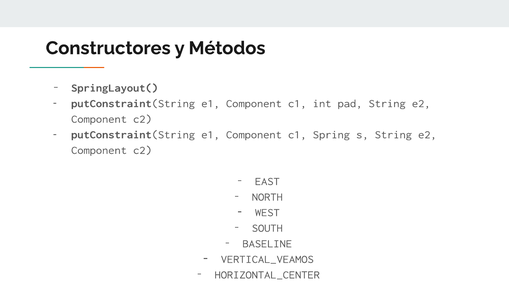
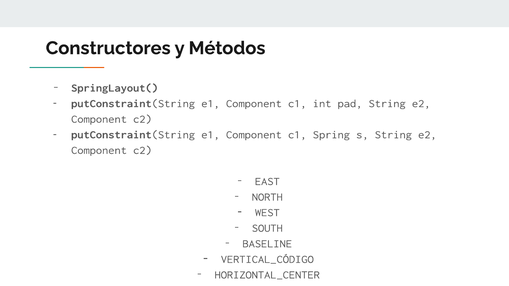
VERTICAL_VEAMOS: VERTICAL_VEAMOS -> VERTICAL_CÓDIGO (267, 259)
